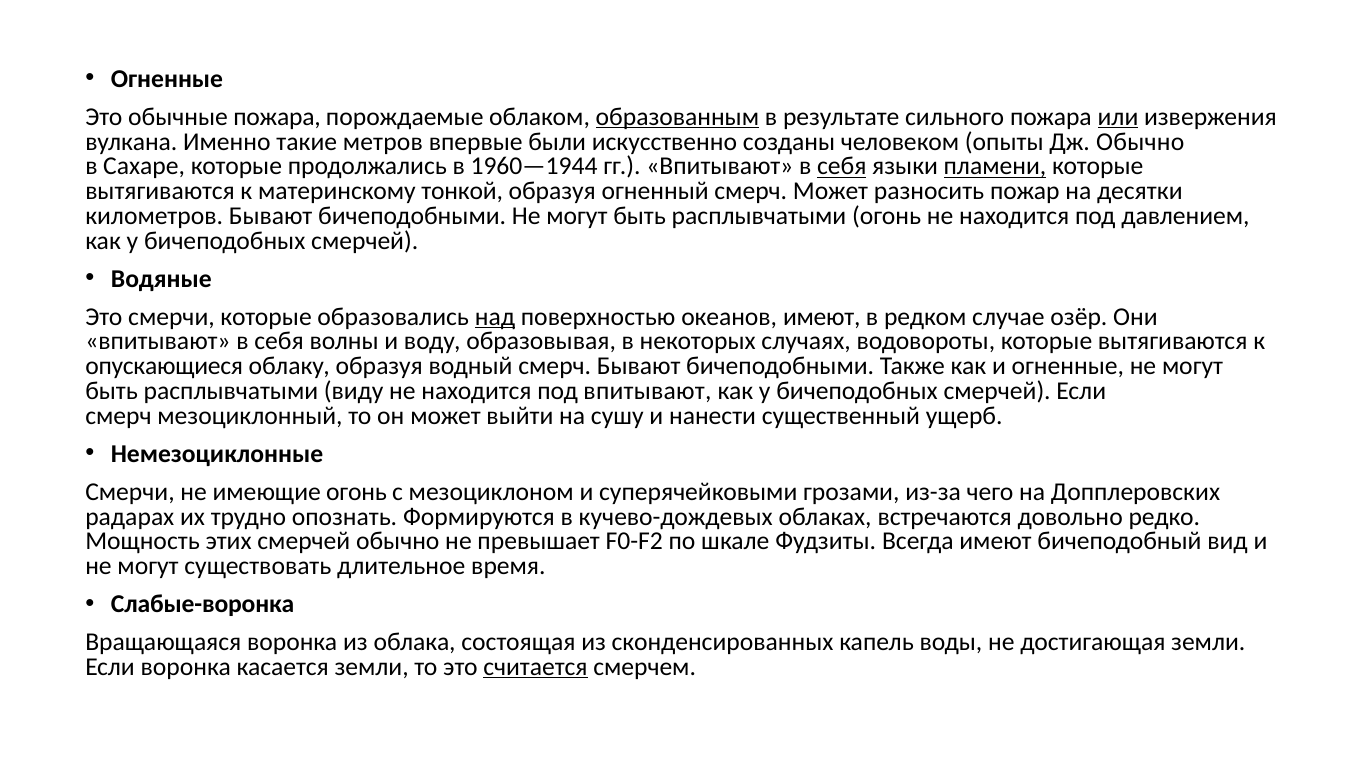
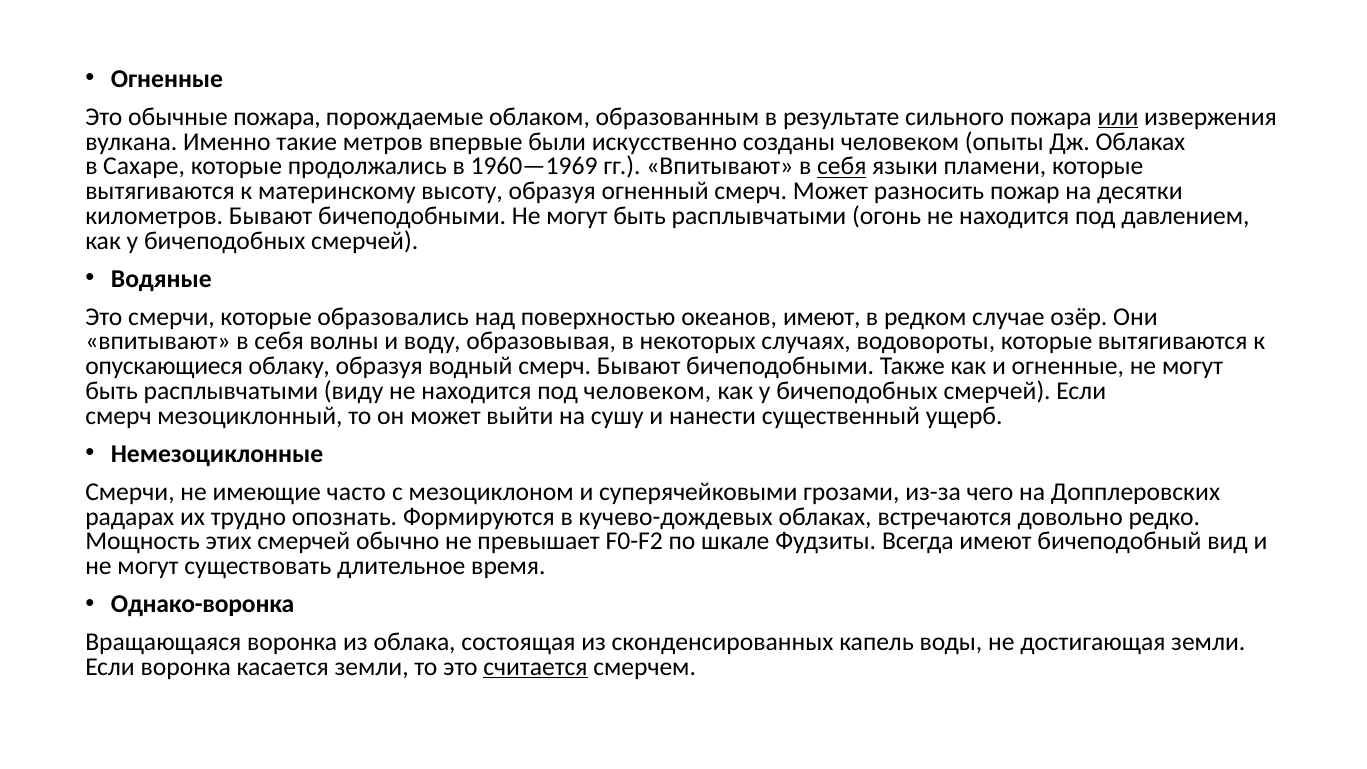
образованным underline: present -> none (677, 117)
Дж Обычно: Обычно -> Облаках (1140, 142)
1960—1944: 1960—1944 -> 1960—1969 (534, 166)
пламени underline: present -> none (995, 166)
тонкой: тонкой -> высоту (462, 191)
над underline: present -> none (495, 317)
под впитывают: впитывают -> человеком (647, 391)
имеющие огонь: огонь -> часто (356, 492)
Слабые-воронка: Слабые-воронка -> Однако-воронка (203, 604)
